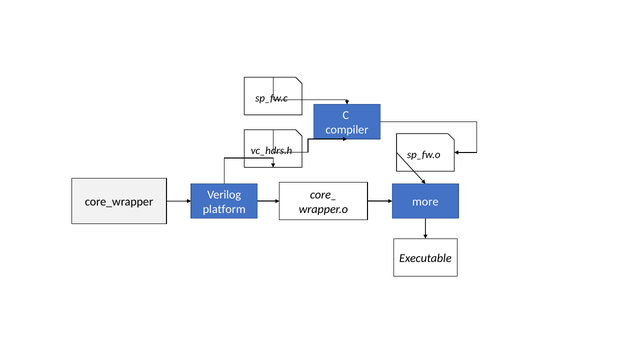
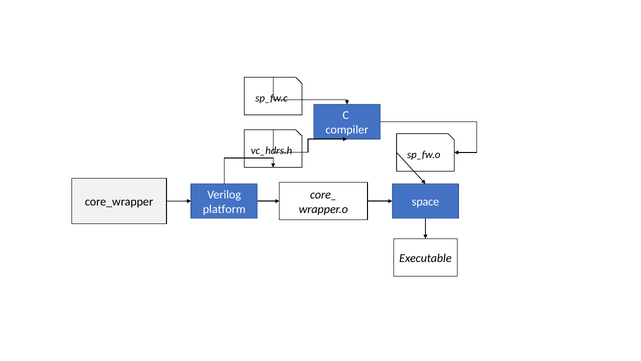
more: more -> space (425, 202)
